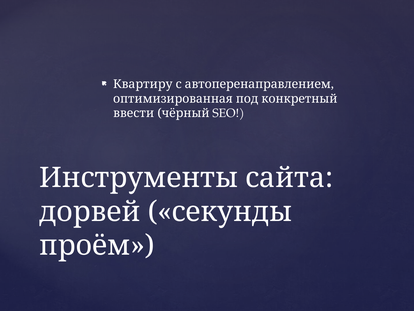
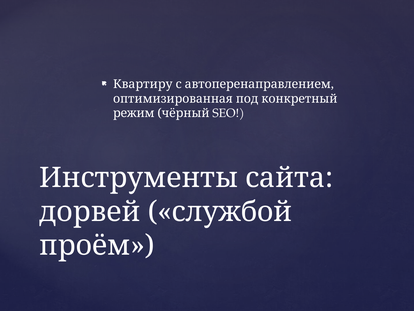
ввести: ввести -> режим (134, 113)
секунды: секунды -> службой (220, 211)
